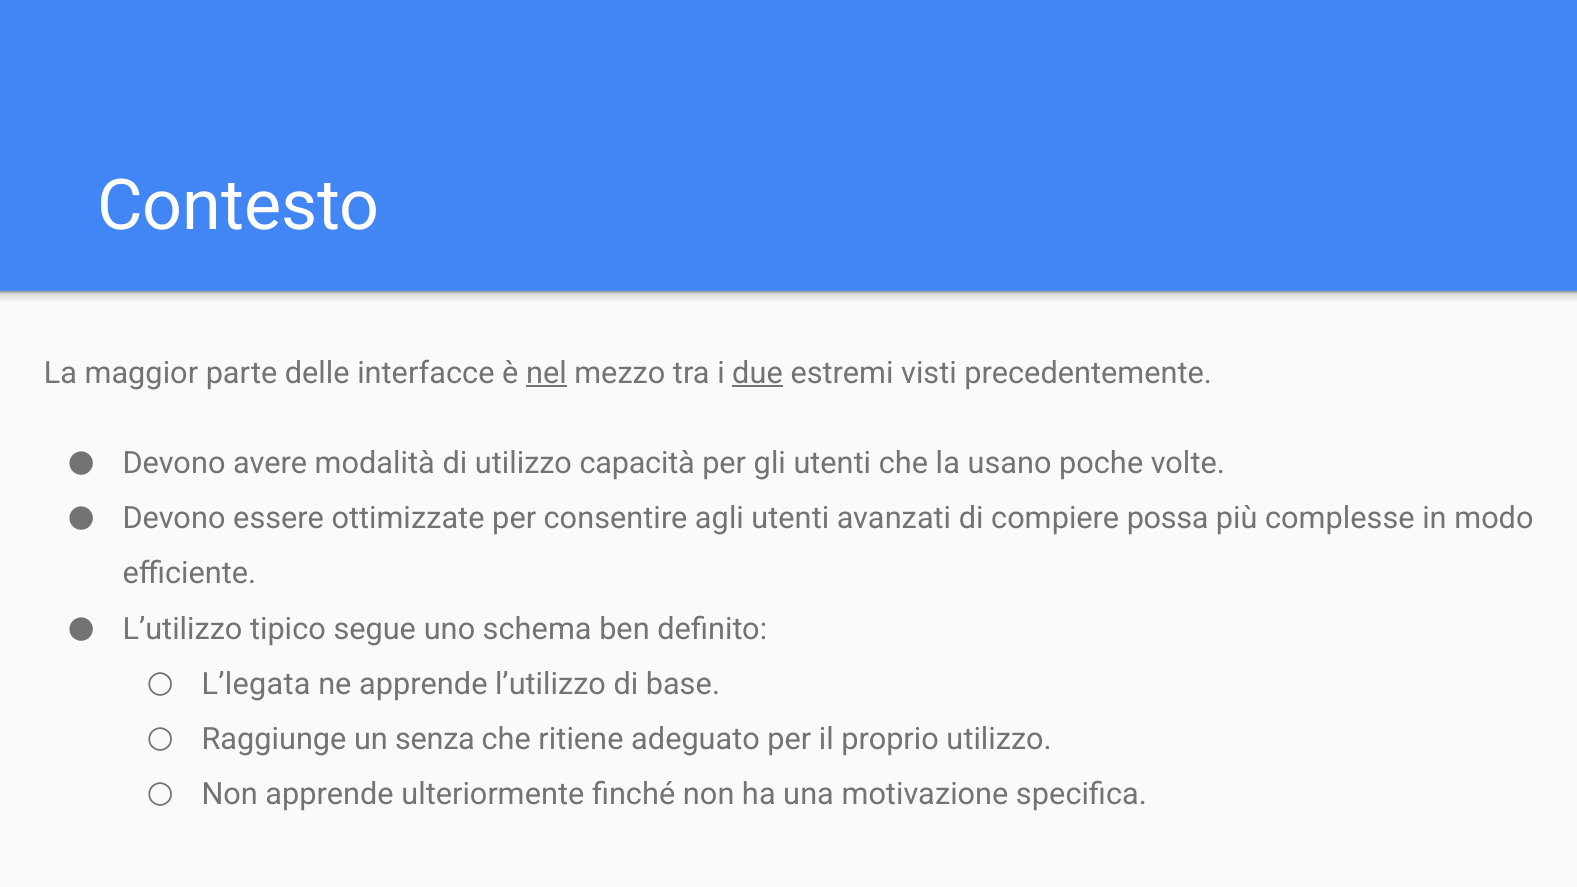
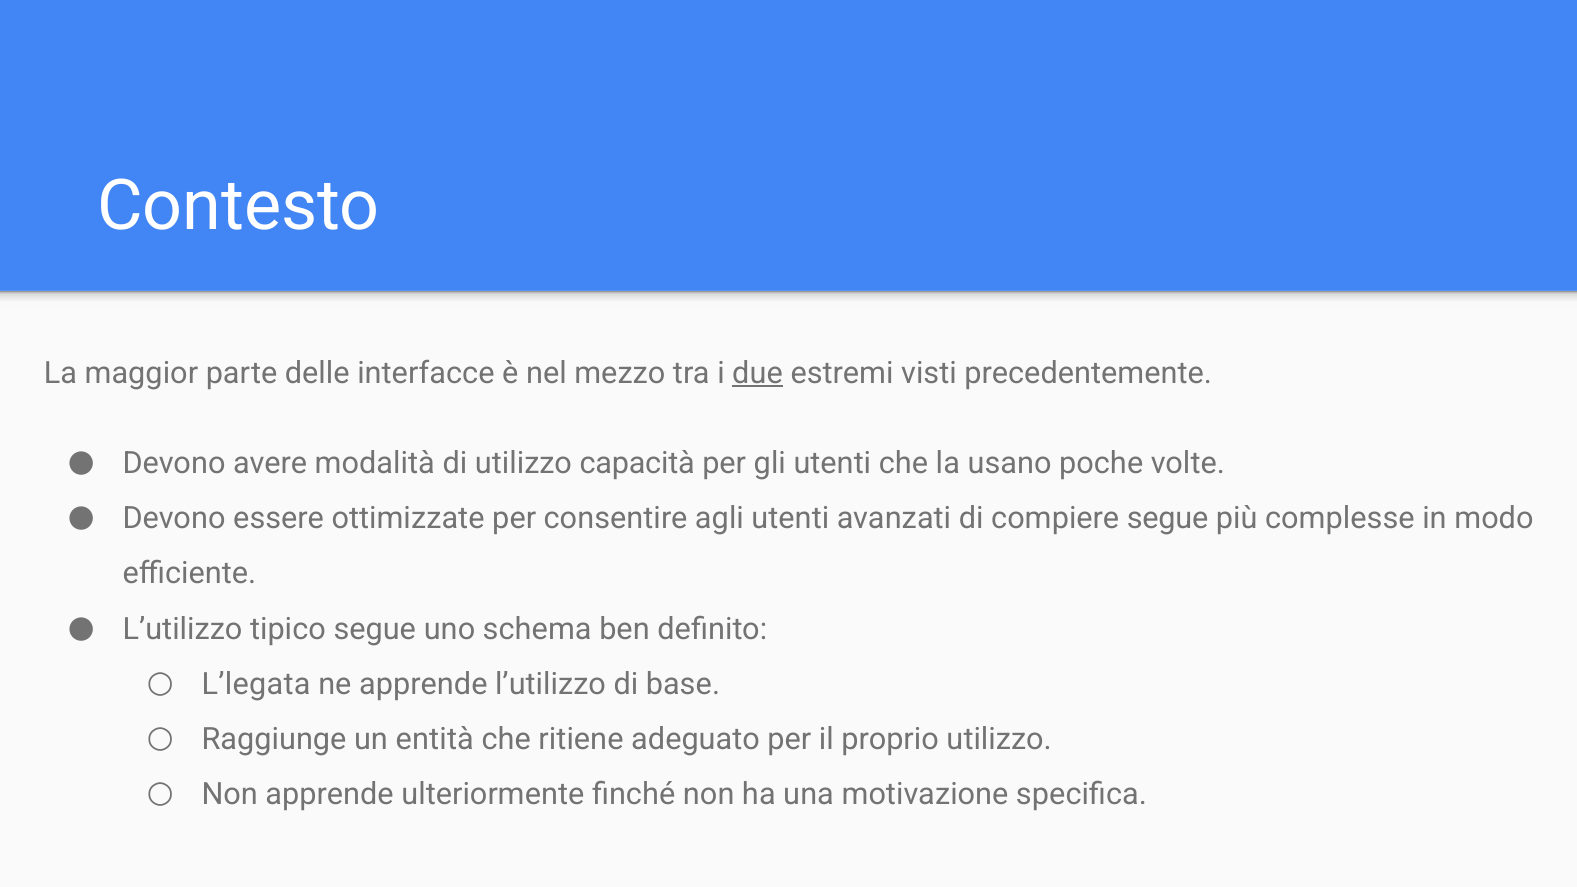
nel underline: present -> none (546, 373)
compiere possa: possa -> segue (1168, 519)
senza: senza -> entità (435, 739)
